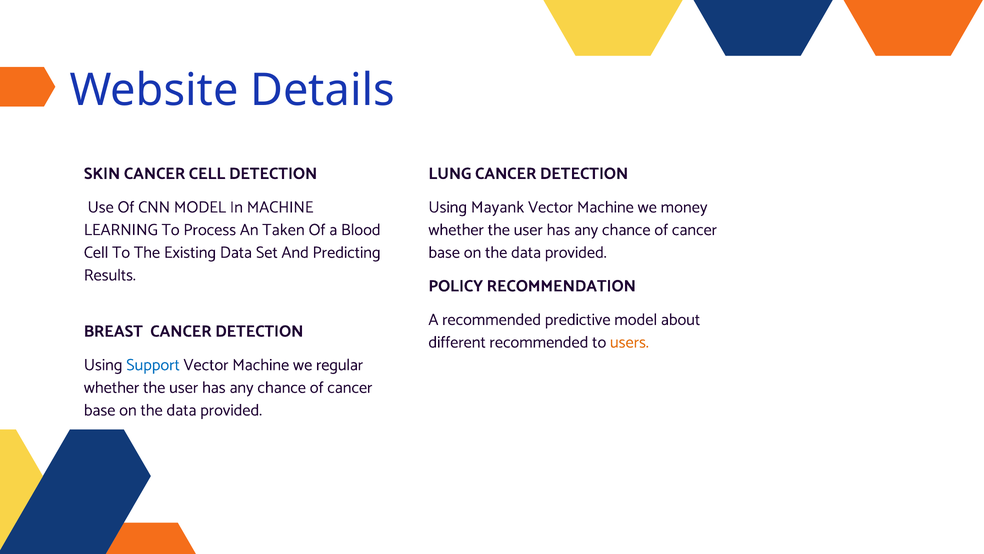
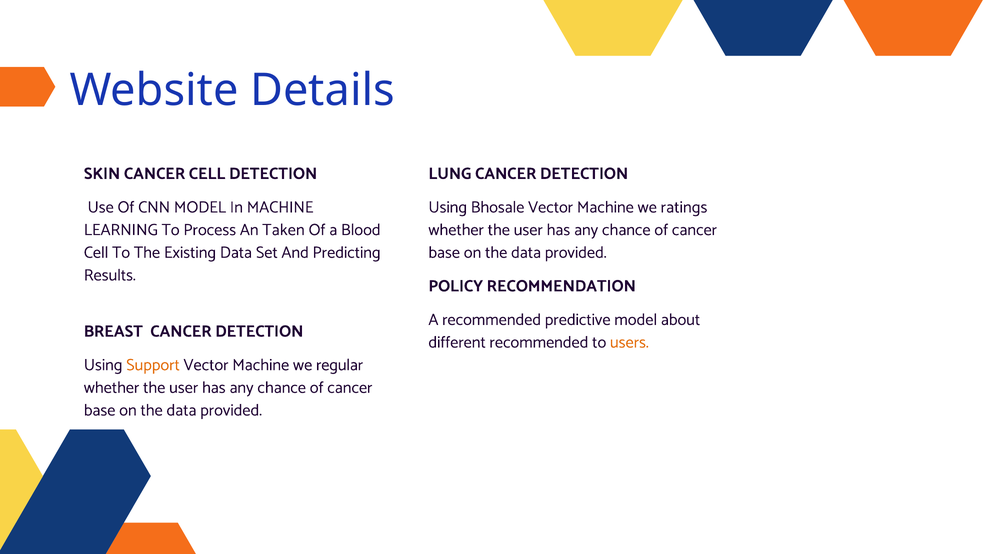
Mayank: Mayank -> Bhosale (498, 207)
money: money -> ratings (684, 207)
Support colour: blue -> orange (153, 364)
